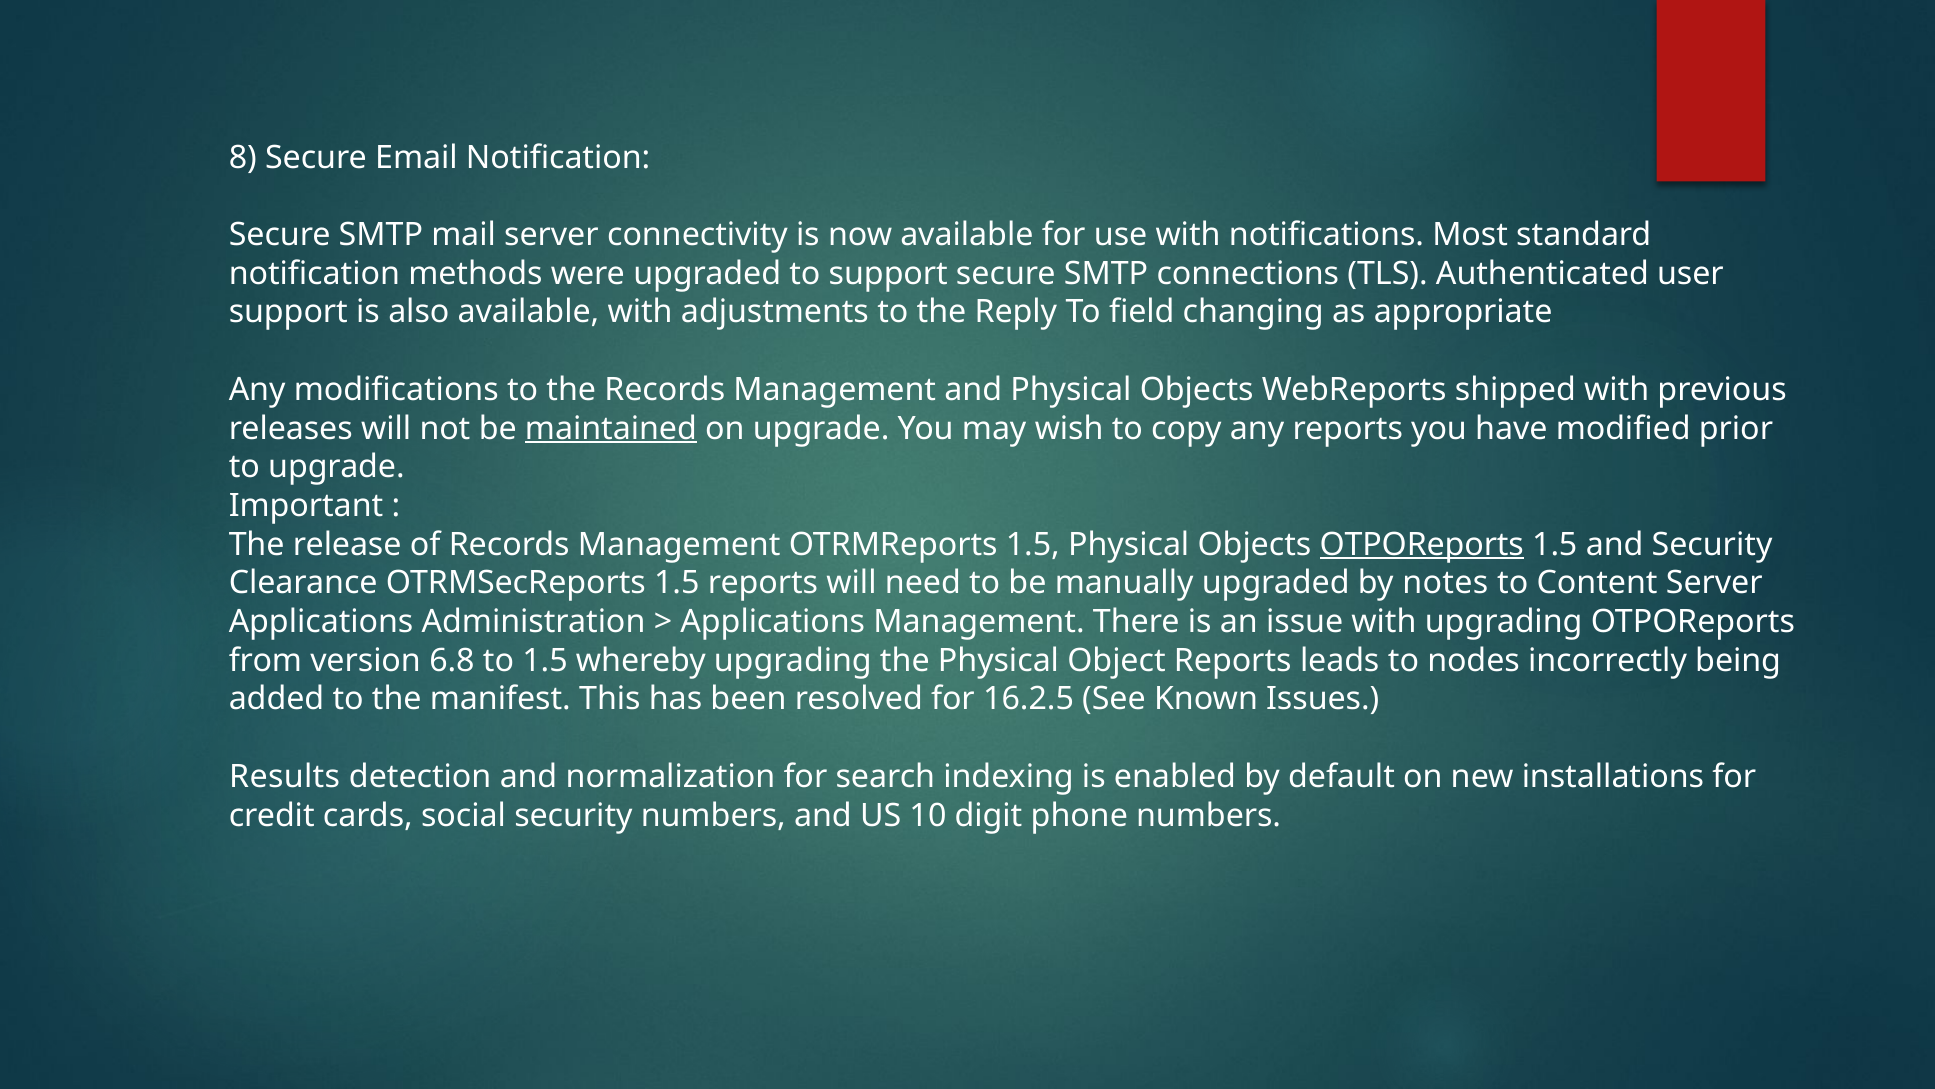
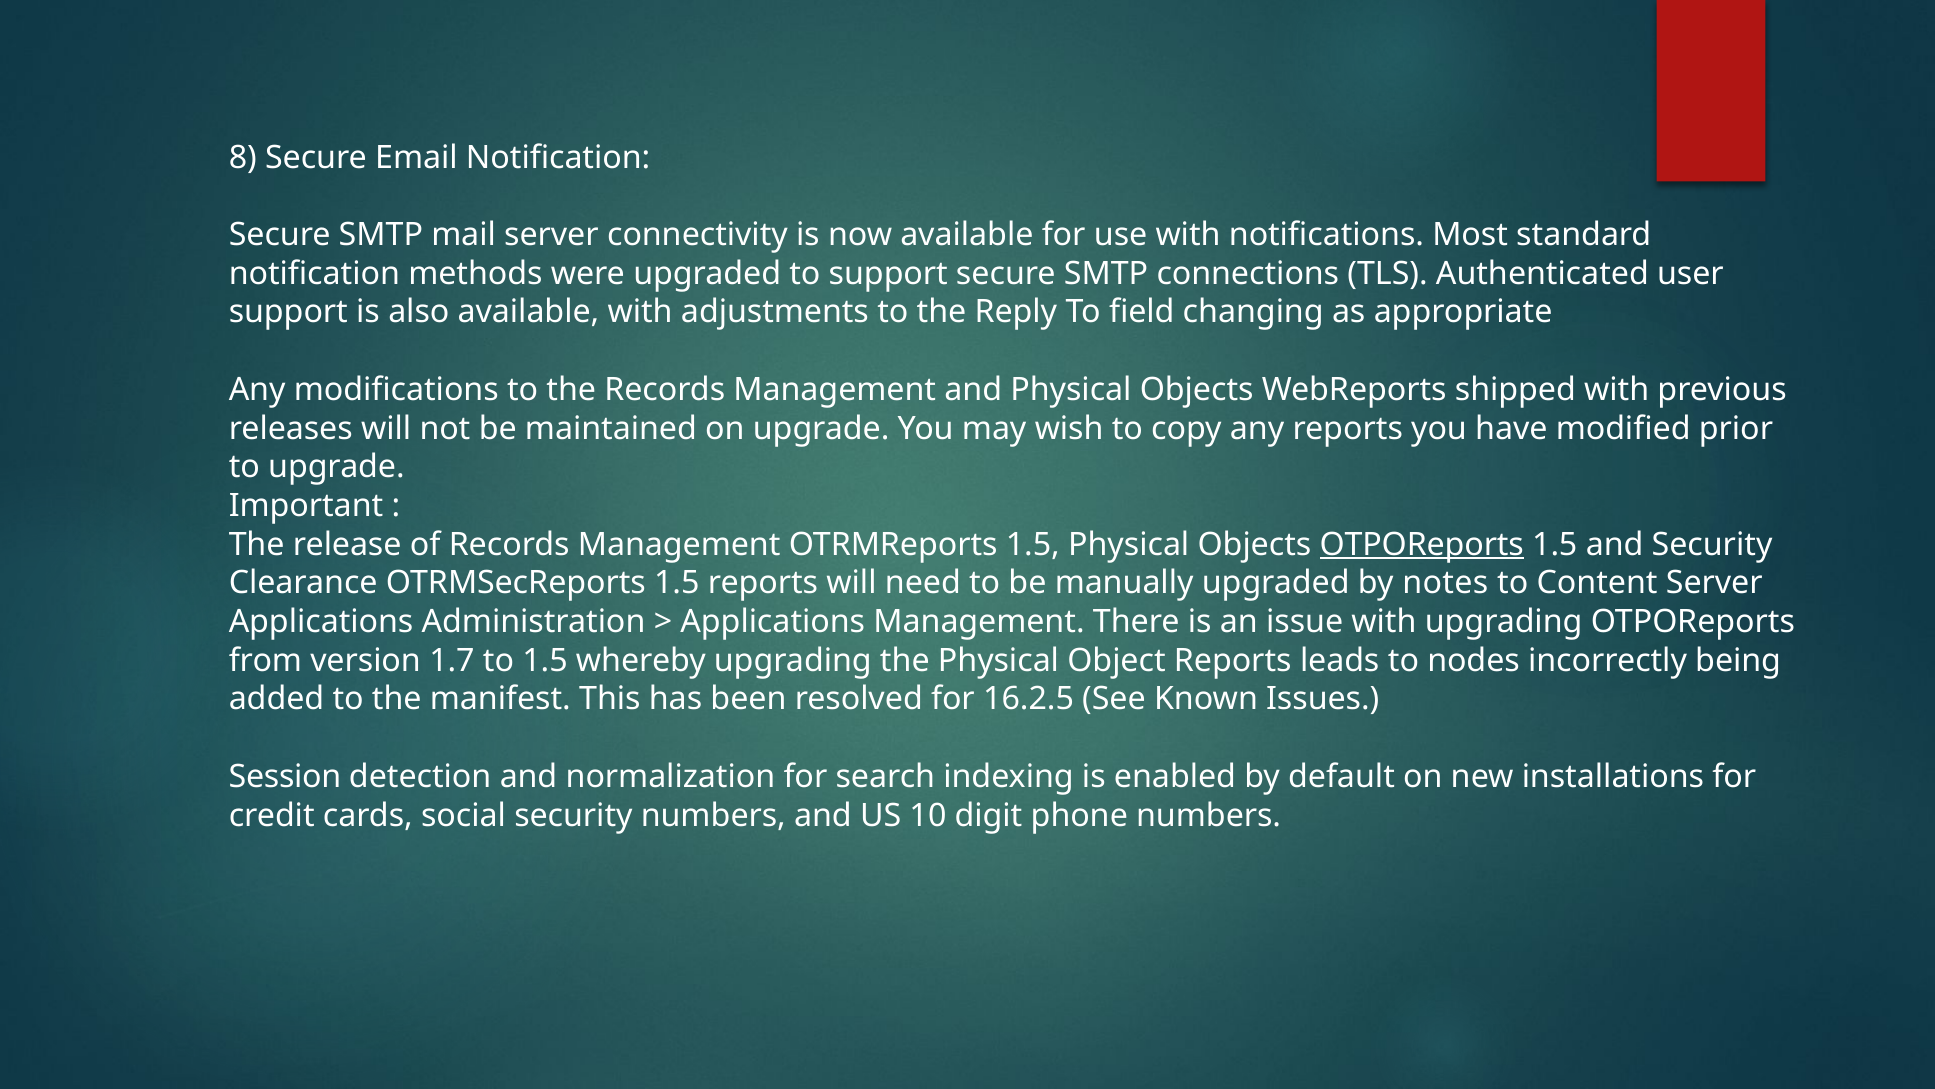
maintained underline: present -> none (611, 428)
6.8: 6.8 -> 1.7 (452, 660)
Results: Results -> Session (285, 776)
